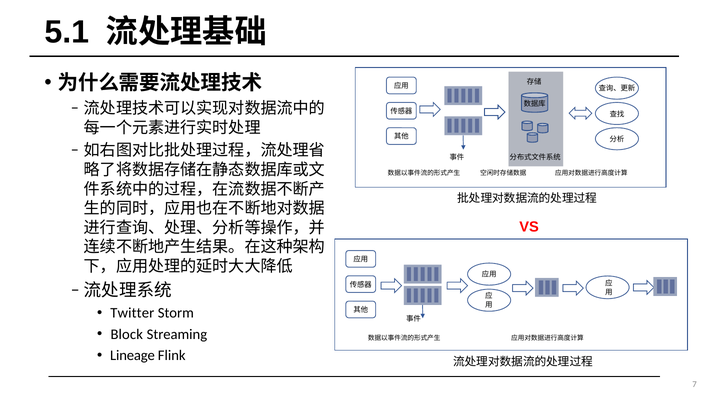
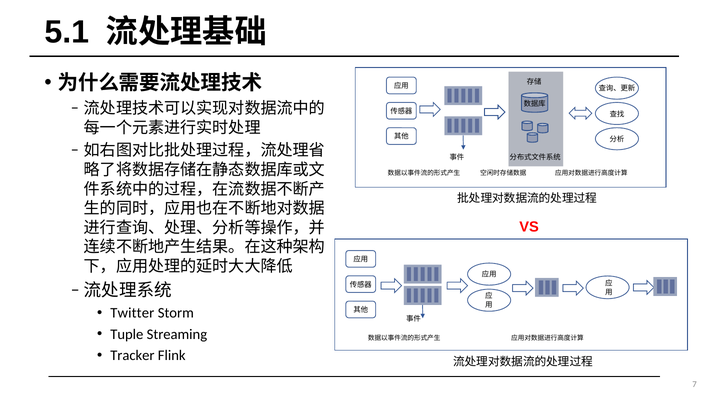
Block: Block -> Tuple (127, 334)
Lineage: Lineage -> Tracker (132, 355)
